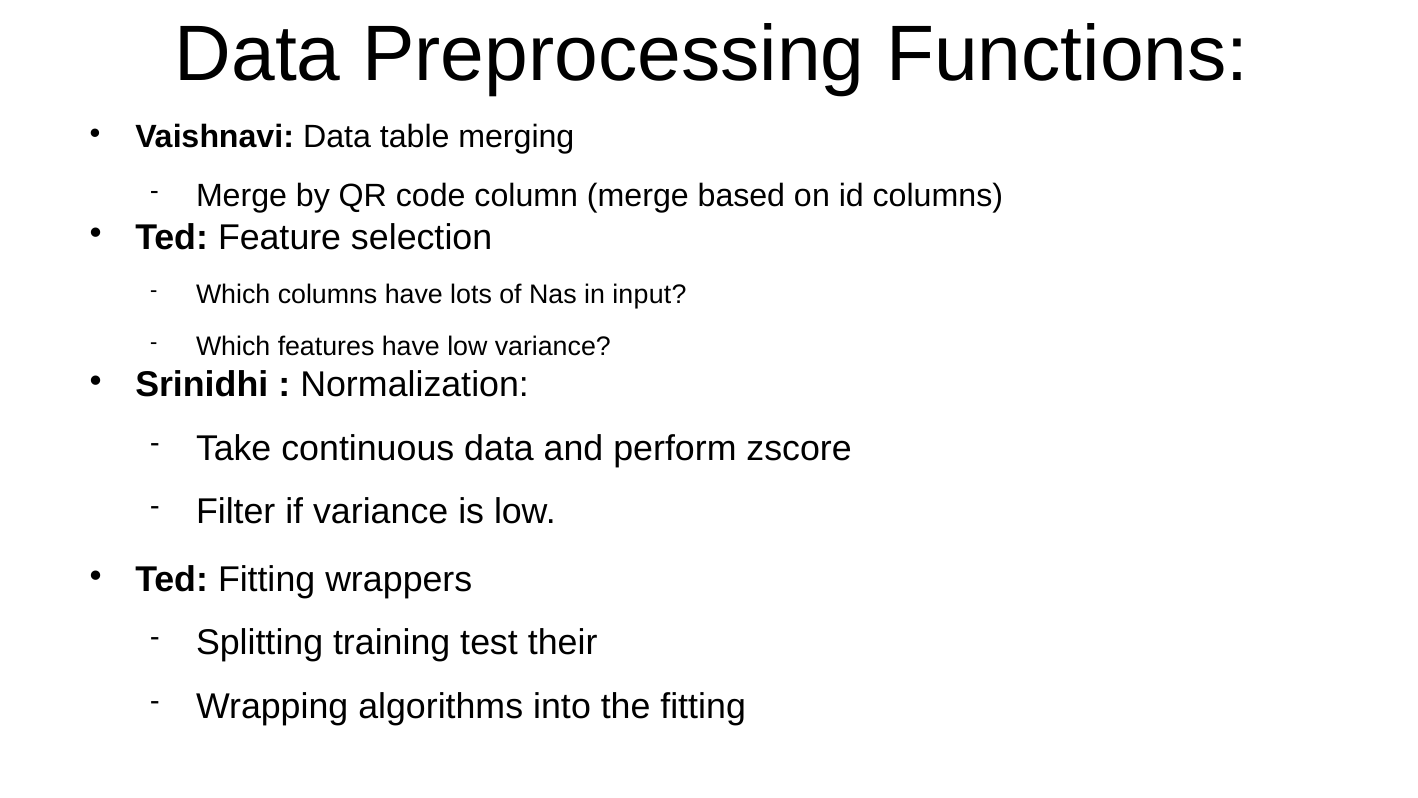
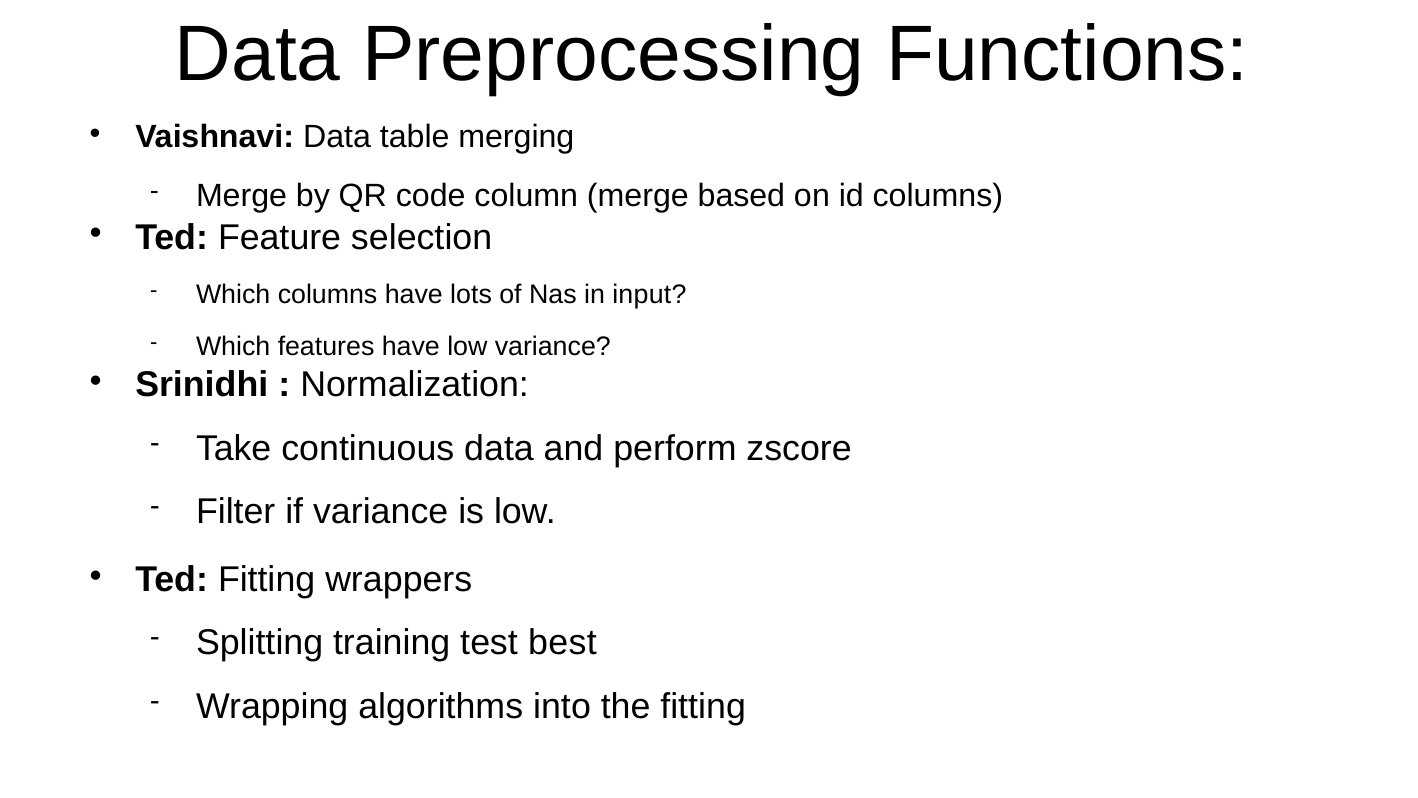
their: their -> best (563, 643)
